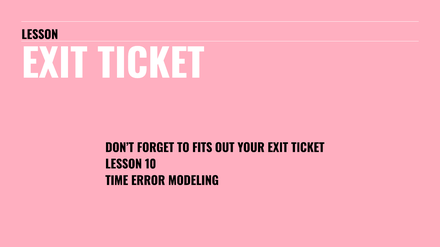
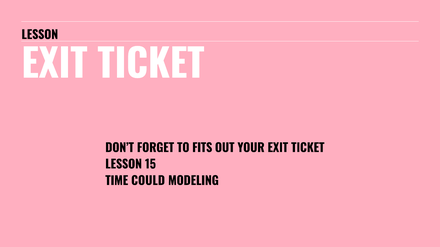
10: 10 -> 15 (150, 165)
ERROR: ERROR -> COULD (148, 181)
